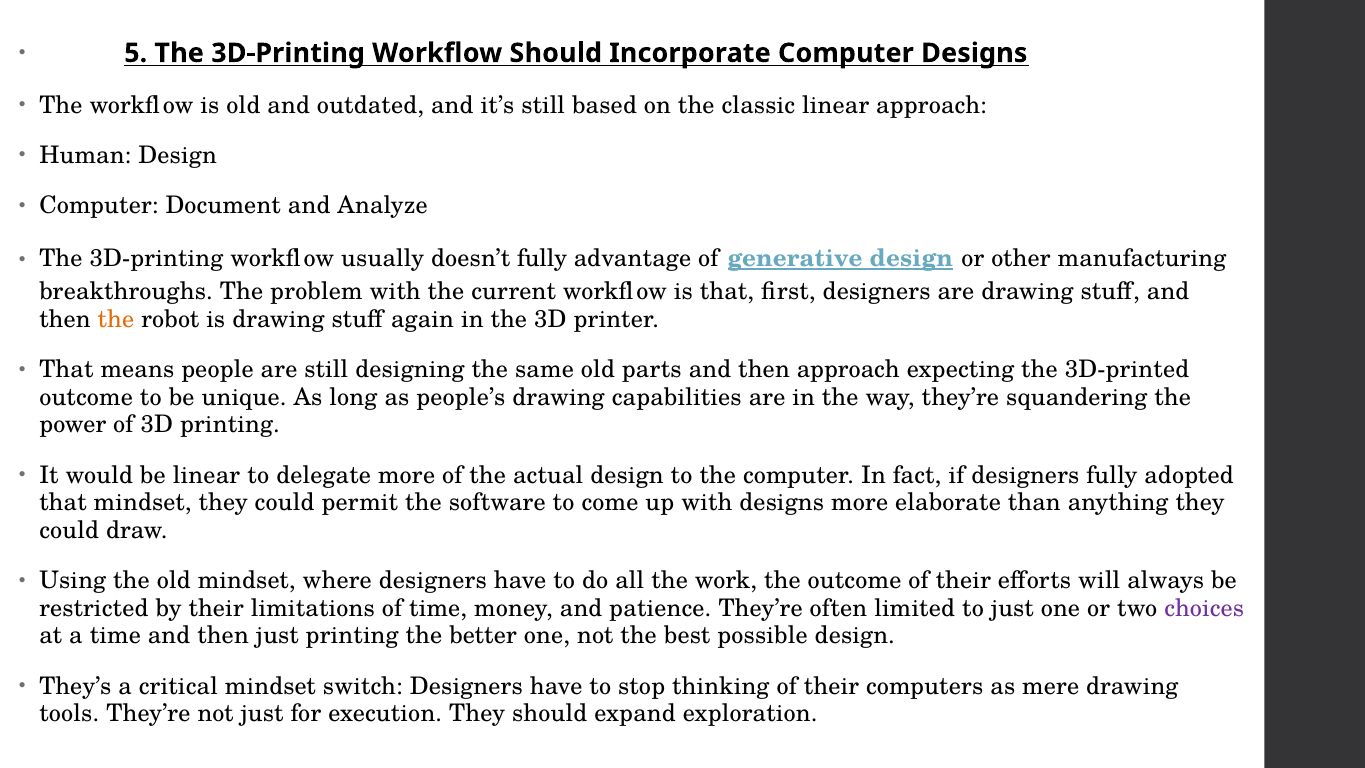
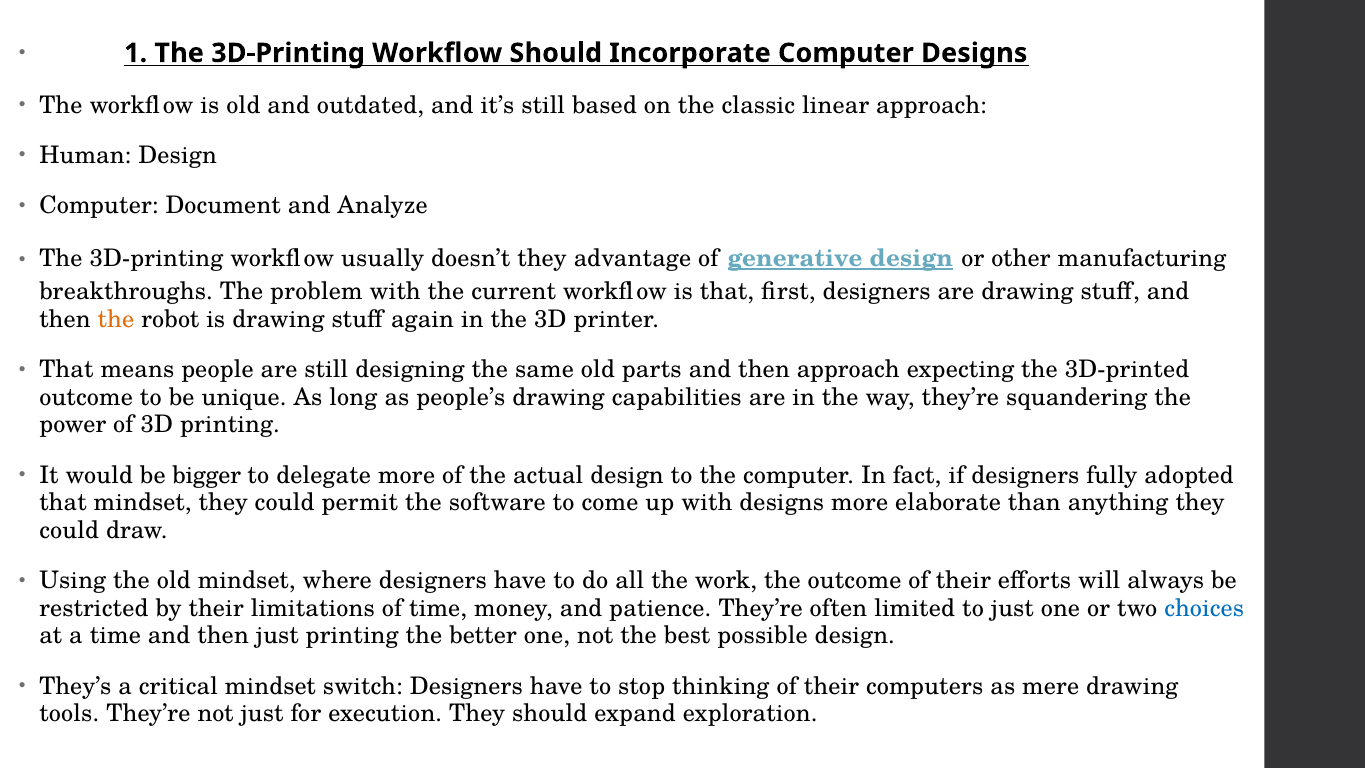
5: 5 -> 1 (136, 53)
doesn’t fully: fully -> they (542, 258)
be linear: linear -> bigger (207, 475)
choices colour: purple -> blue (1204, 608)
